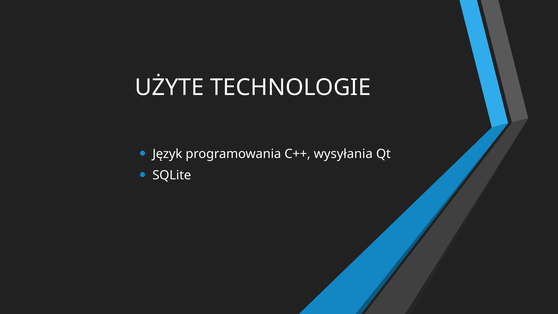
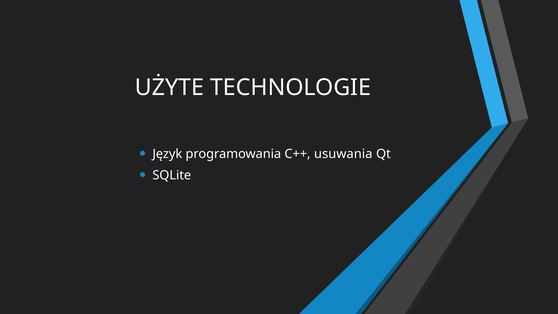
wysyłania: wysyłania -> usuwania (343, 154)
